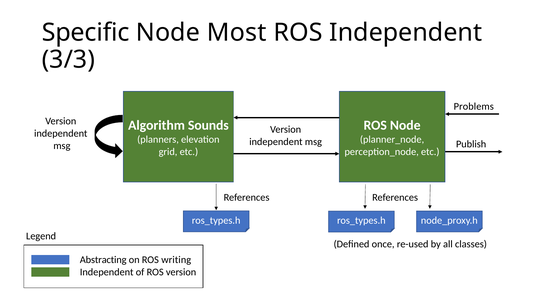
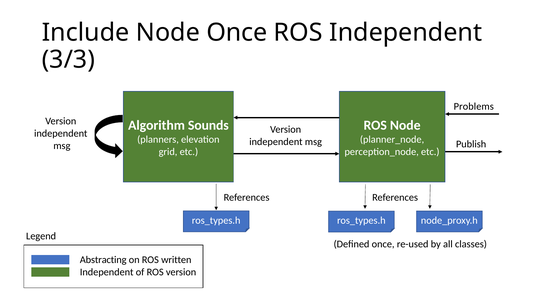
Specific: Specific -> Include (86, 32)
Node Most: Most -> Once (237, 32)
writing: writing -> written (176, 260)
